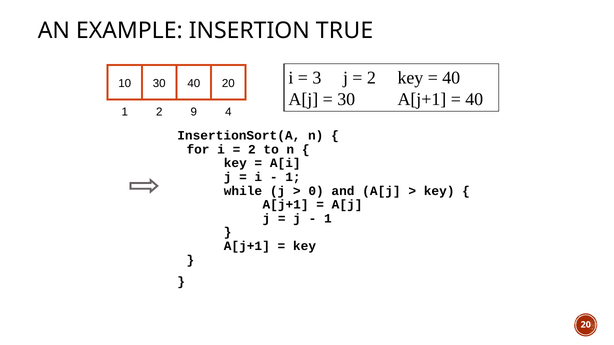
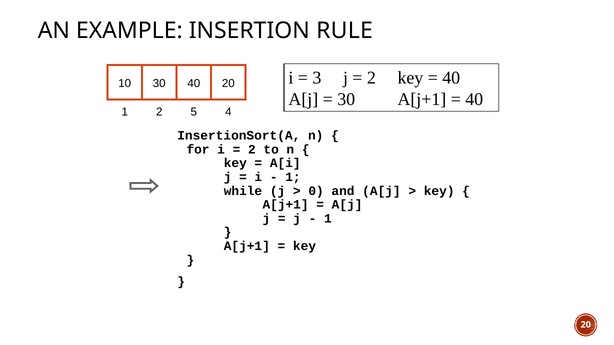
TRUE: TRUE -> RULE (345, 30)
9: 9 -> 5 (194, 112)
